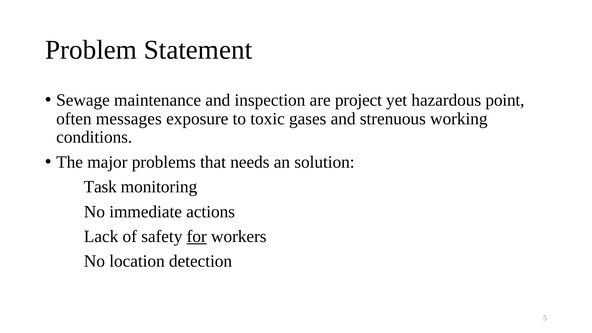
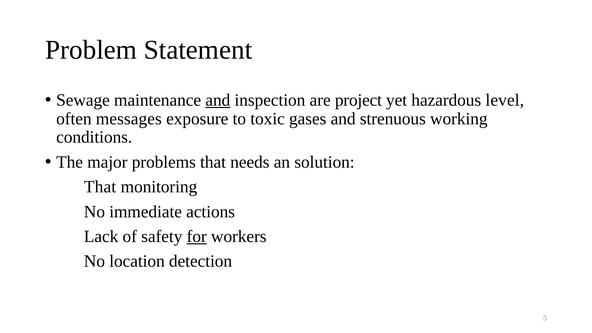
and underline: none -> present (218, 100)
point: point -> level (505, 100)
Task: Task -> That (100, 187)
